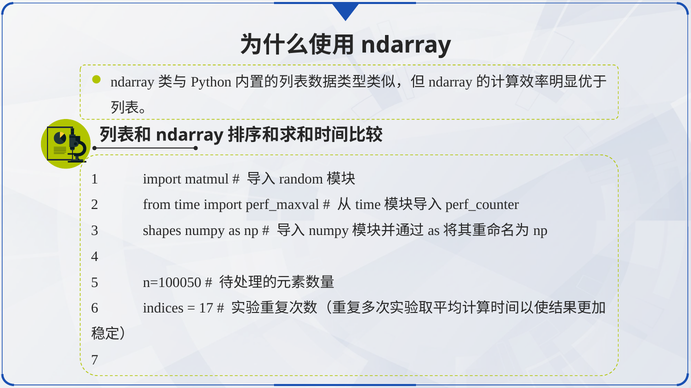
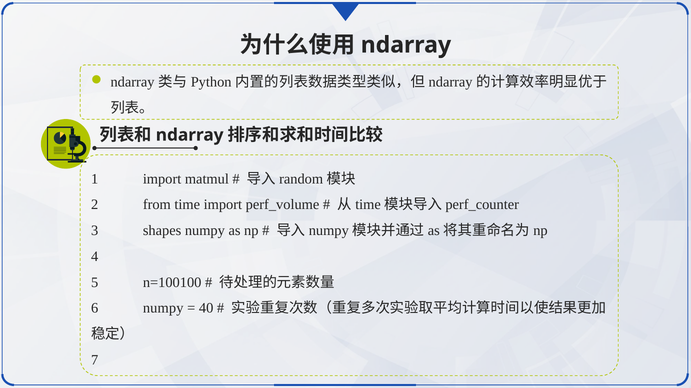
perf_maxval: perf_maxval -> perf_volume (283, 205)
n=100050: n=100050 -> n=100100 (172, 283)
6 indices: indices -> numpy (163, 309)
17: 17 -> 40 (206, 309)
